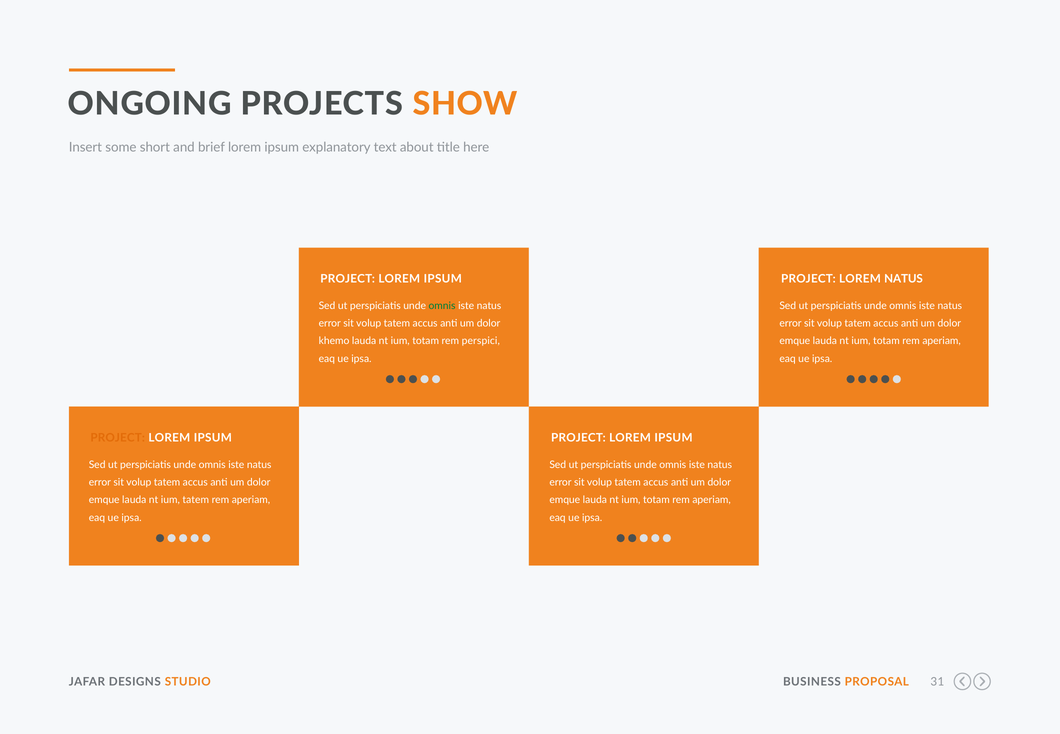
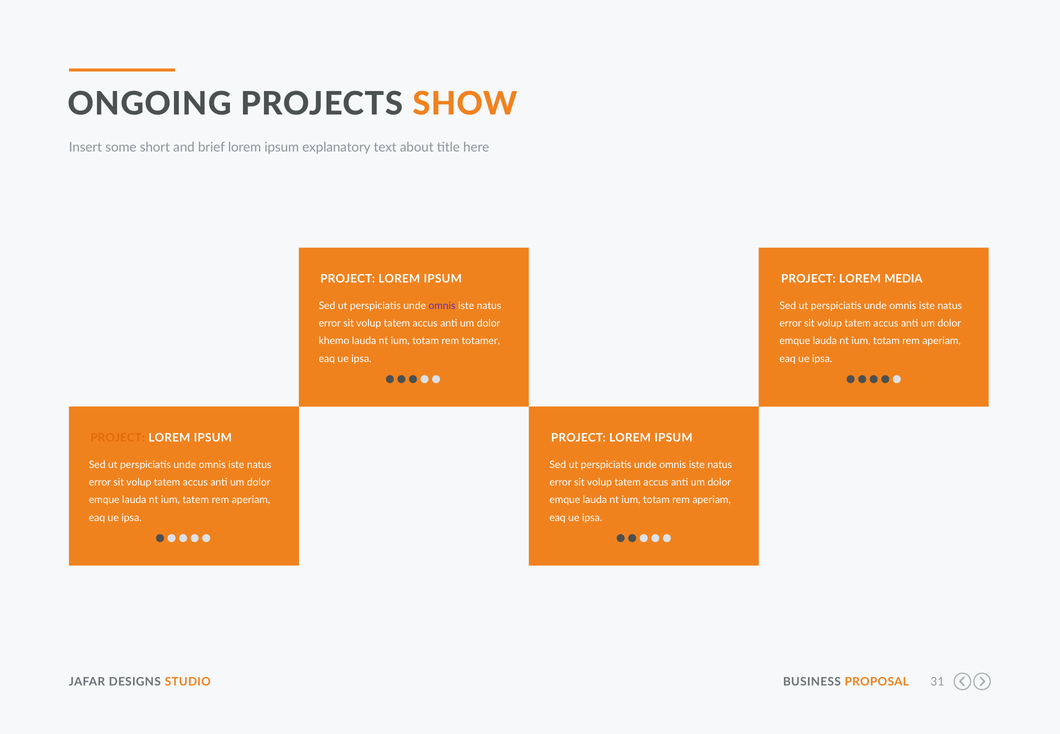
LOREM NATUS: NATUS -> MEDIA (903, 279)
omnis colour: green -> purple (442, 306)
perspici: perspici -> totamer (481, 341)
